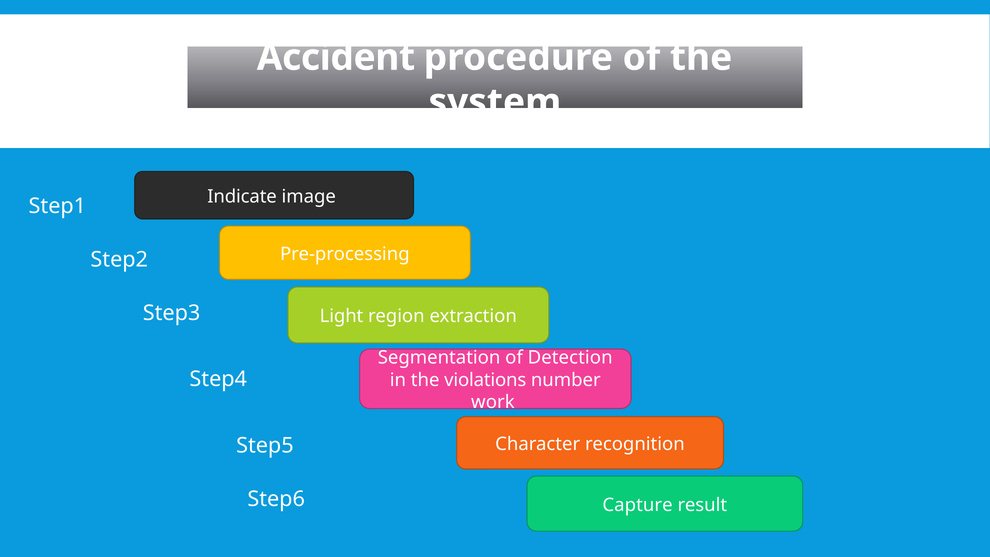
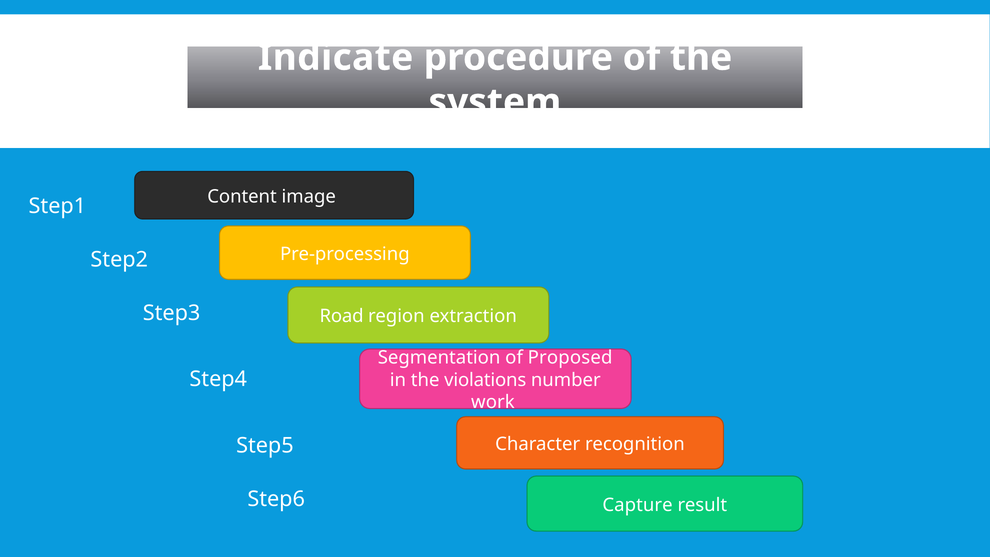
Accident: Accident -> Indicate (336, 58)
Indicate: Indicate -> Content (242, 196)
Light: Light -> Road (342, 316)
Detection: Detection -> Proposed (570, 358)
